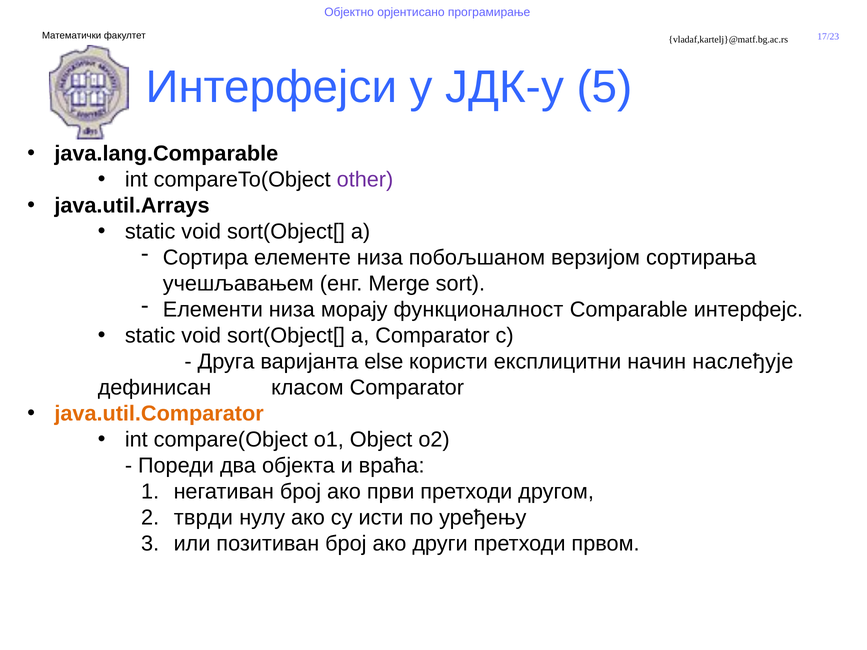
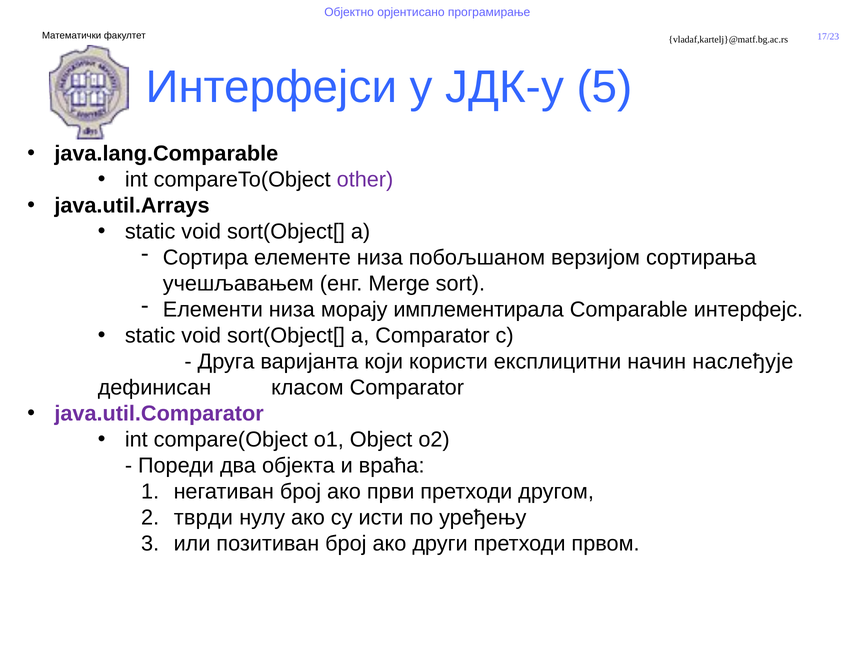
функционалност: функционалност -> имплементирала (479, 310)
else: else -> који (384, 362)
java.util.Comparator colour: orange -> purple (159, 414)
